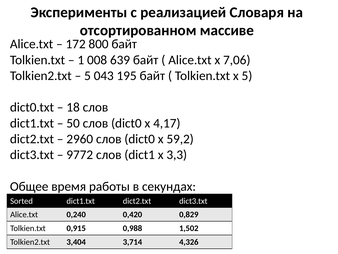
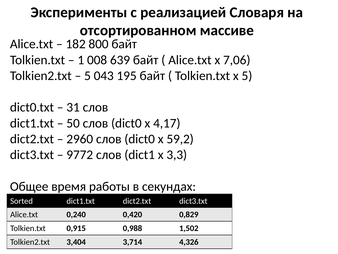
172: 172 -> 182 (76, 44)
18: 18 -> 31 (73, 107)
